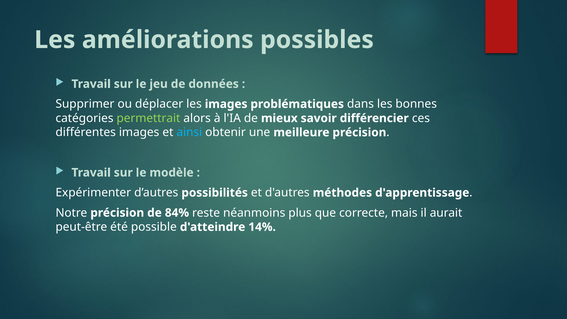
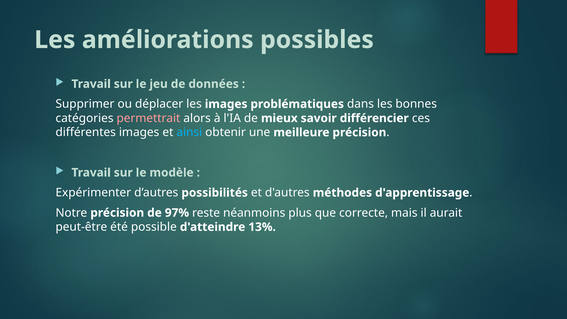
permettrait colour: light green -> pink (148, 118)
84%: 84% -> 97% (177, 213)
14%: 14% -> 13% (262, 227)
